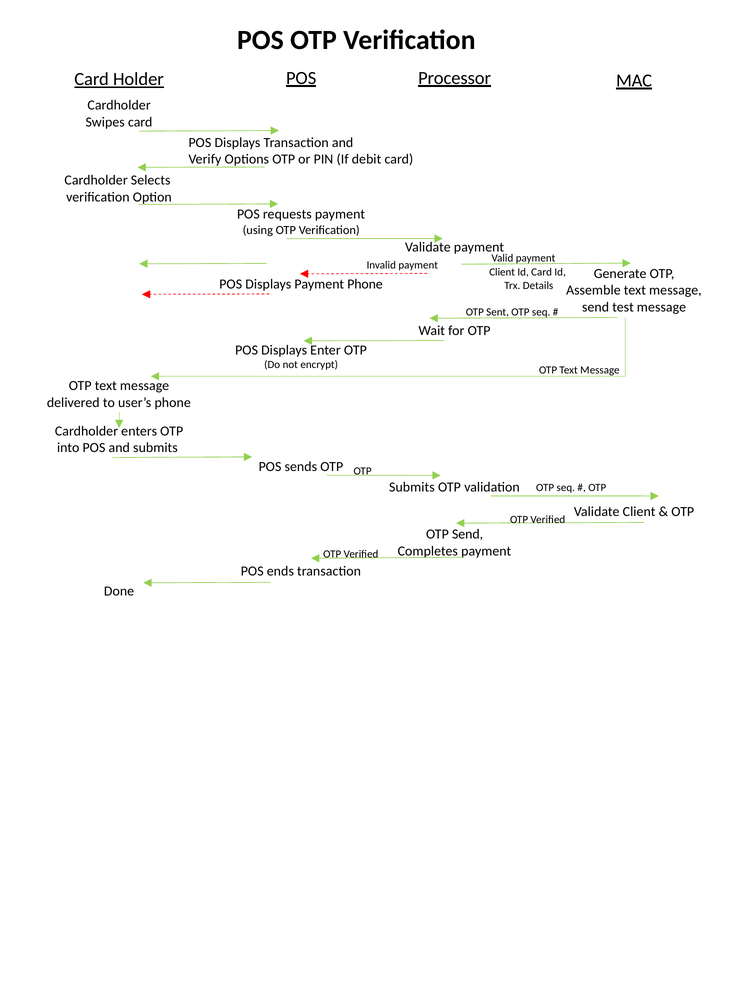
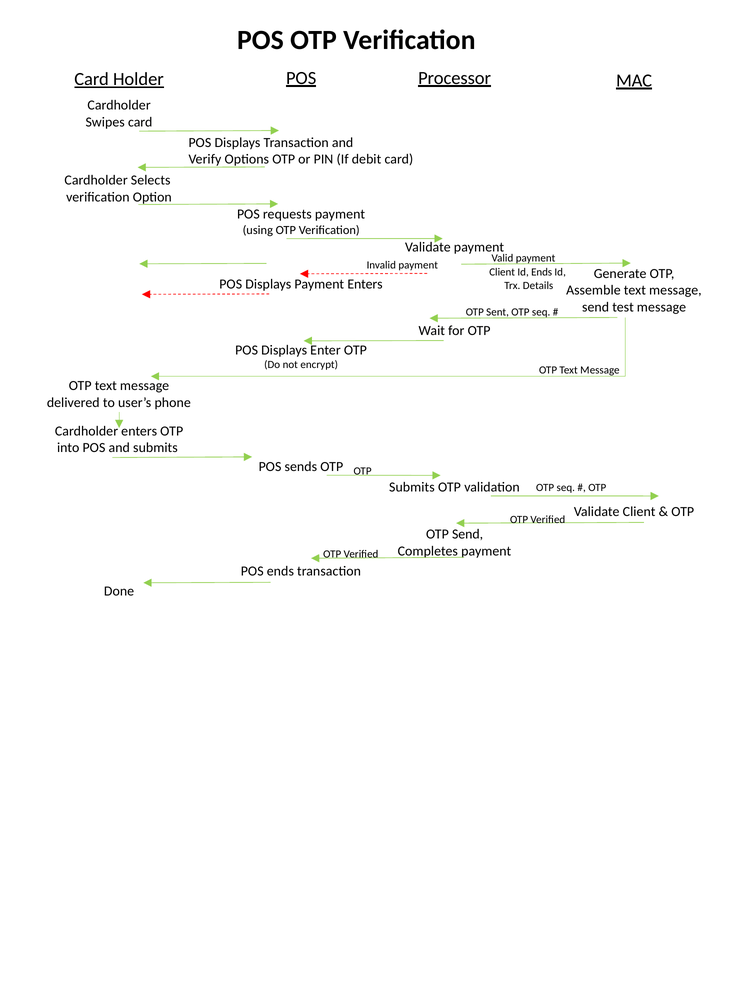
Id Card: Card -> Ends (542, 272)
Payment Phone: Phone -> Enters (365, 284)
